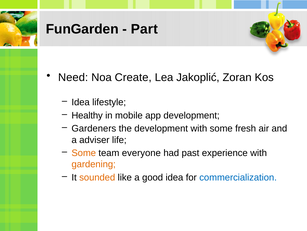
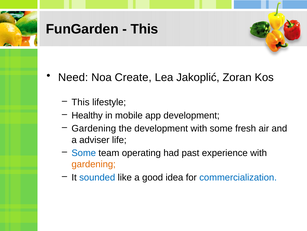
Part: Part -> This (145, 29)
Idea: Idea -> This (81, 102)
Gardeners: Gardeners -> Gardening (94, 128)
Some colour: orange -> blue (84, 153)
everyone: everyone -> operating (141, 153)
sounded colour: orange -> blue (97, 177)
